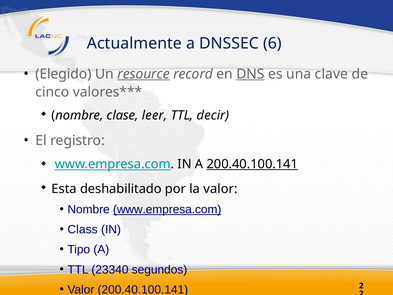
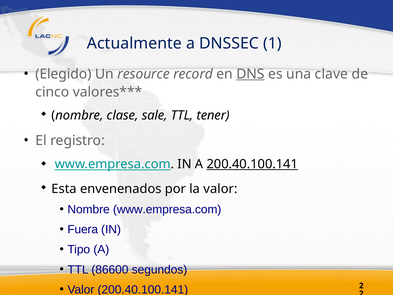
6: 6 -> 1 (272, 43)
resource underline: present -> none (144, 74)
leer: leer -> sale (155, 115)
decir: decir -> tener (213, 115)
deshabilitado: deshabilitado -> envenenados (121, 189)
www.empresa.com underline: present -> none (167, 209)
Class: Class -> Fuera (83, 229)
23340: 23340 -> 86600 (110, 269)
